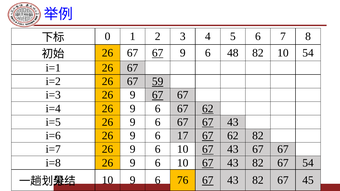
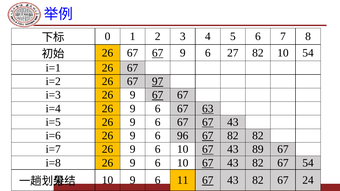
48: 48 -> 27 (233, 53)
59: 59 -> 97 (158, 81)
6 67 62: 62 -> 63 (208, 109)
17: 17 -> 96 (183, 136)
62: 62 -> 82 (233, 136)
43 67: 67 -> 89 (258, 149)
76: 76 -> 11 (183, 180)
45: 45 -> 24 (308, 180)
